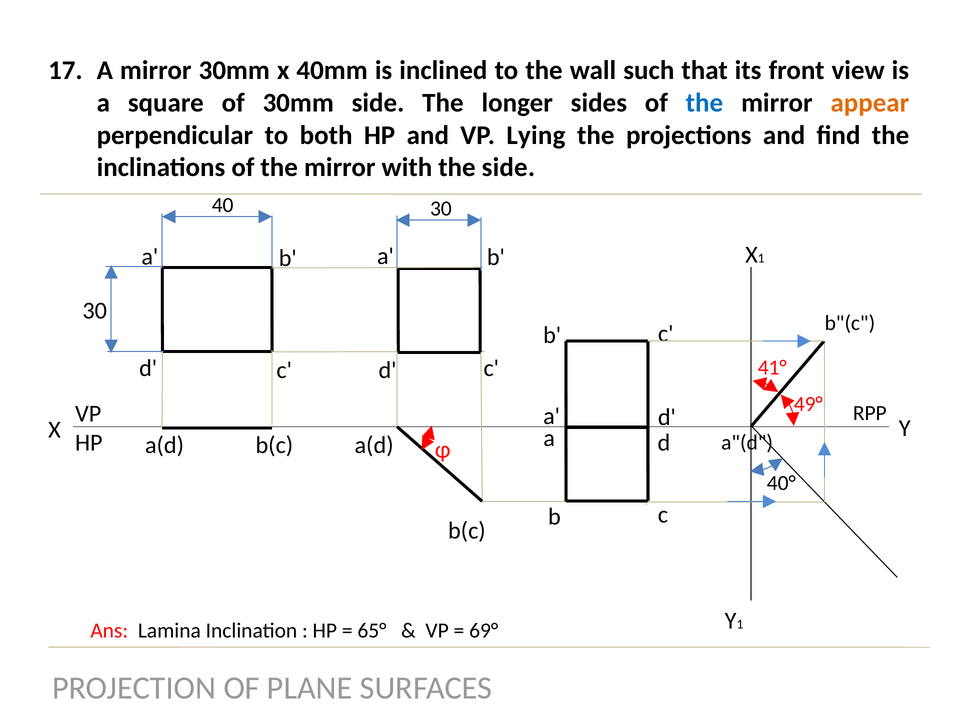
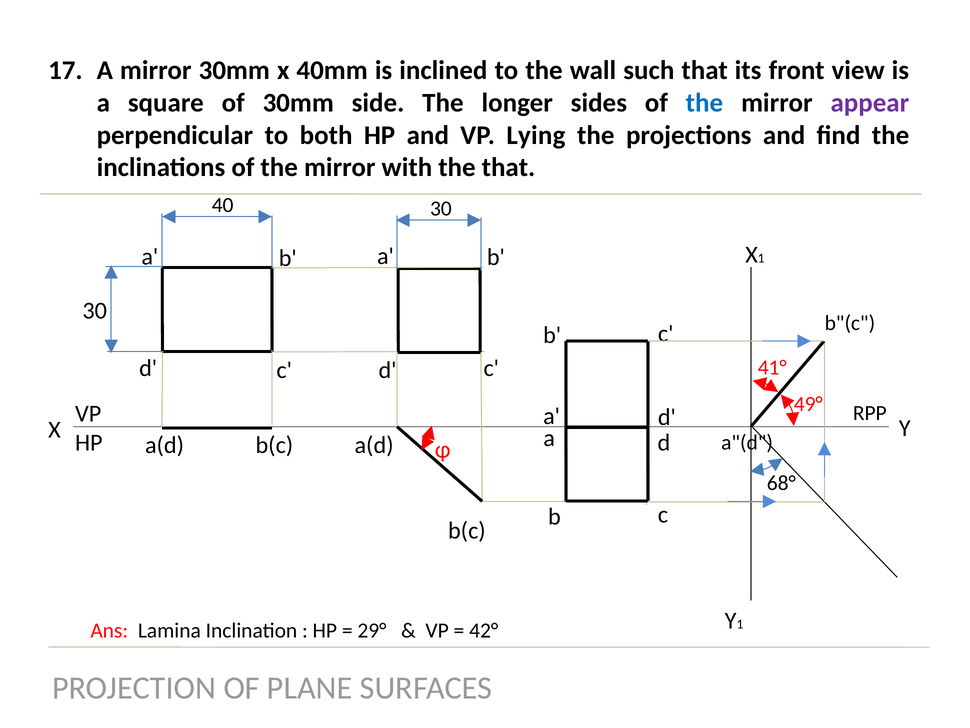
appear colour: orange -> purple (870, 103)
the side: side -> that (509, 167)
40°: 40° -> 68° (781, 483)
65°: 65° -> 29° (372, 630)
69°: 69° -> 42° (484, 630)
